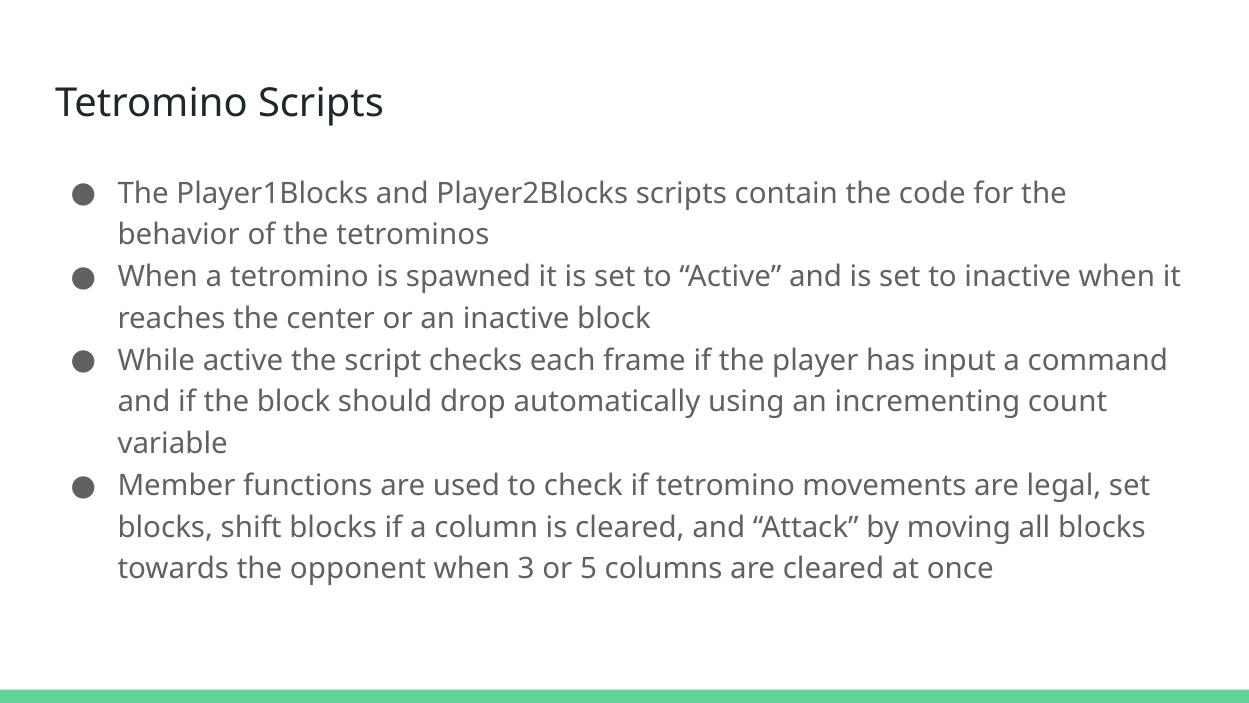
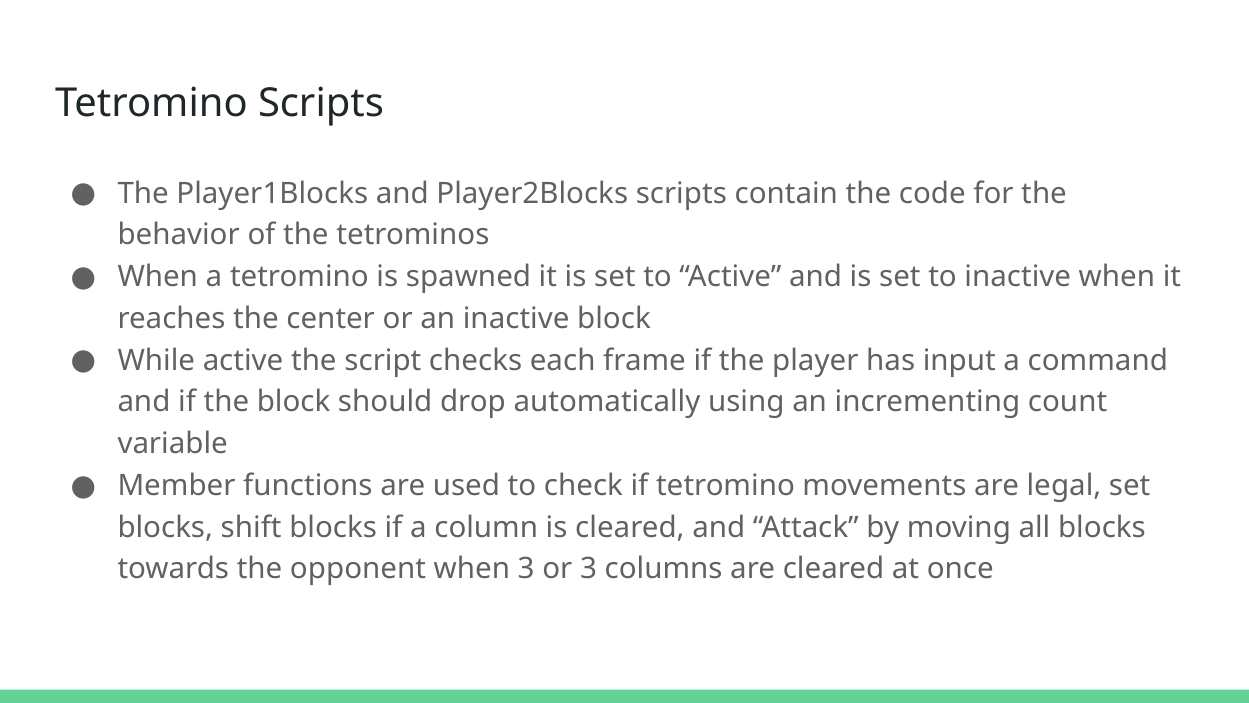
or 5: 5 -> 3 (588, 569)
